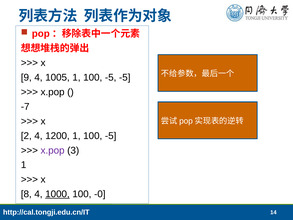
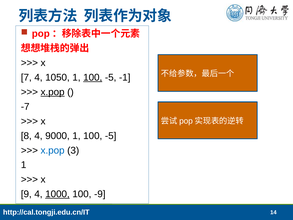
9: 9 -> 7 (26, 77)
1005: 1005 -> 1050 (57, 77)
100 underline: none -> present (93, 77)
-5 -5: -5 -> -1 (125, 77)
x.pop underline: none -> present (53, 92)
2: 2 -> 8 (26, 136)
1200: 1200 -> 9000 (57, 136)
x.pop colour: purple -> blue (53, 150)
8: 8 -> 9 (26, 194)
-0: -0 -> -9 (100, 194)
